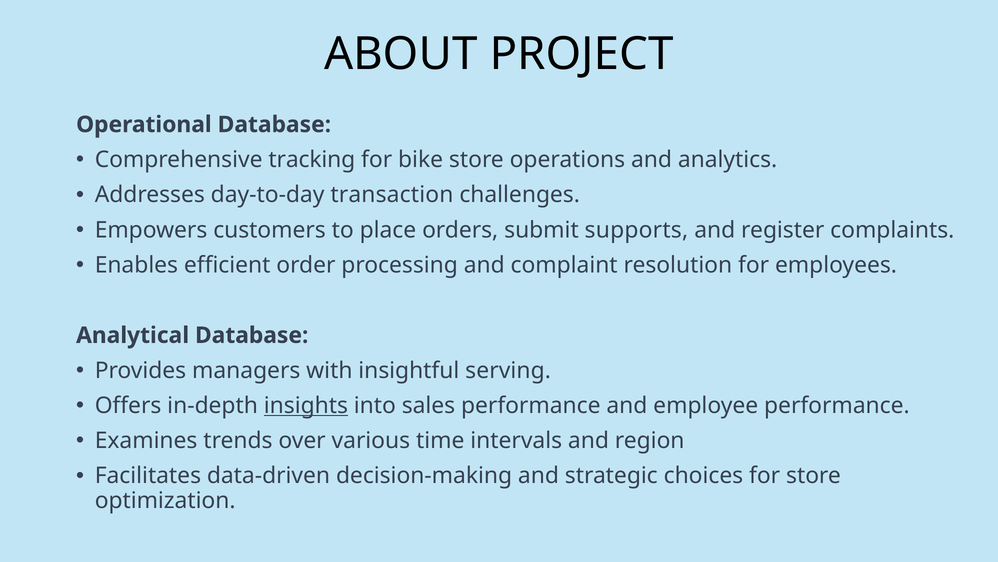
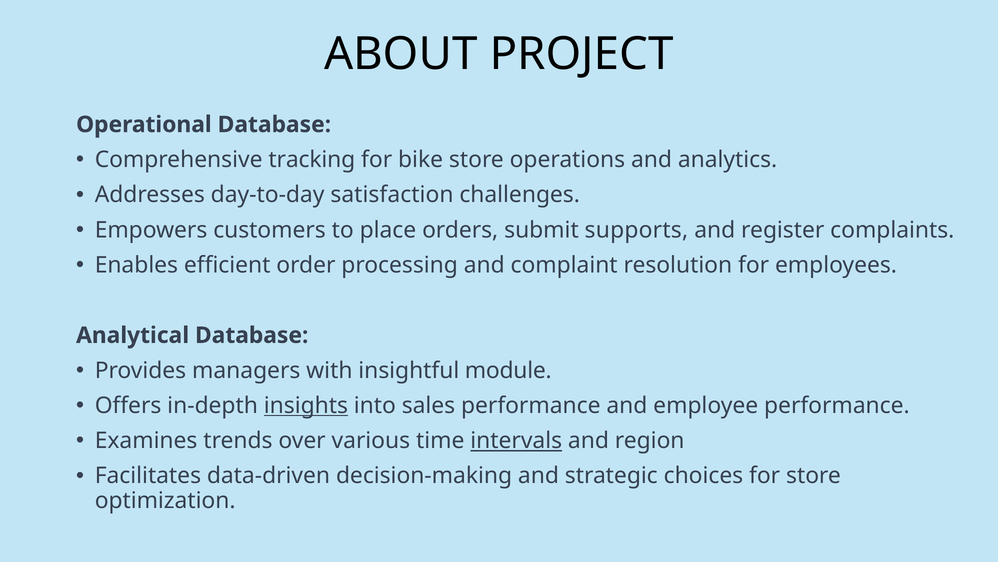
transaction: transaction -> satisfaction (392, 195)
serving: serving -> module (508, 370)
intervals underline: none -> present (516, 440)
